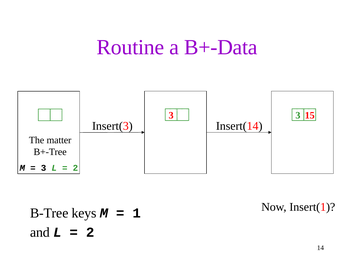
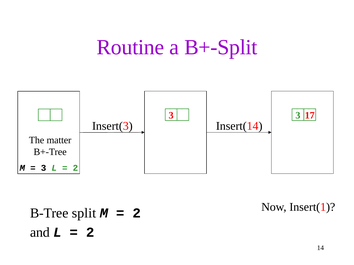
B+-Data: B+-Data -> B+-Split (221, 47)
15: 15 -> 17 (310, 116)
keys: keys -> split (84, 213)
1: 1 -> 2 (137, 213)
